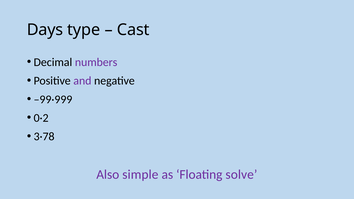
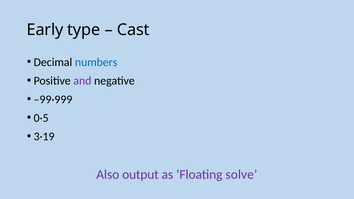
Days: Days -> Early (45, 30)
numbers colour: purple -> blue (96, 62)
0·2: 0·2 -> 0·5 (41, 118)
3·78: 3·78 -> 3·19 (44, 137)
simple: simple -> output (140, 175)
